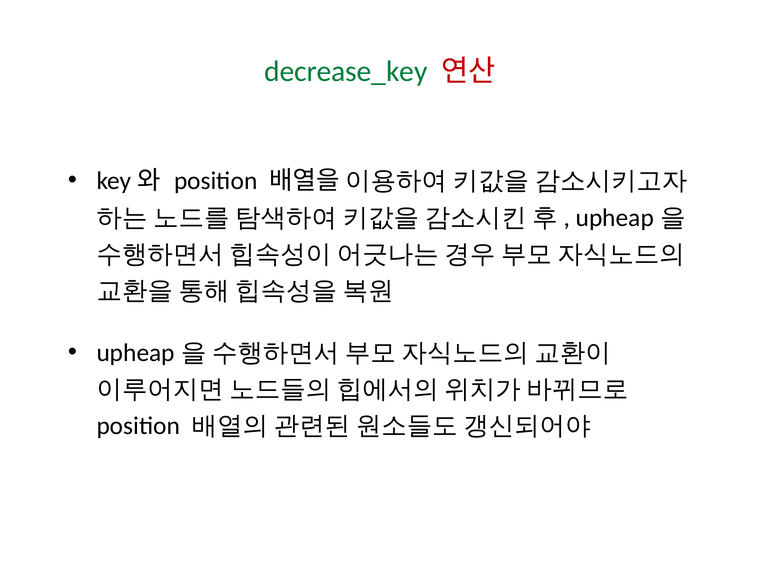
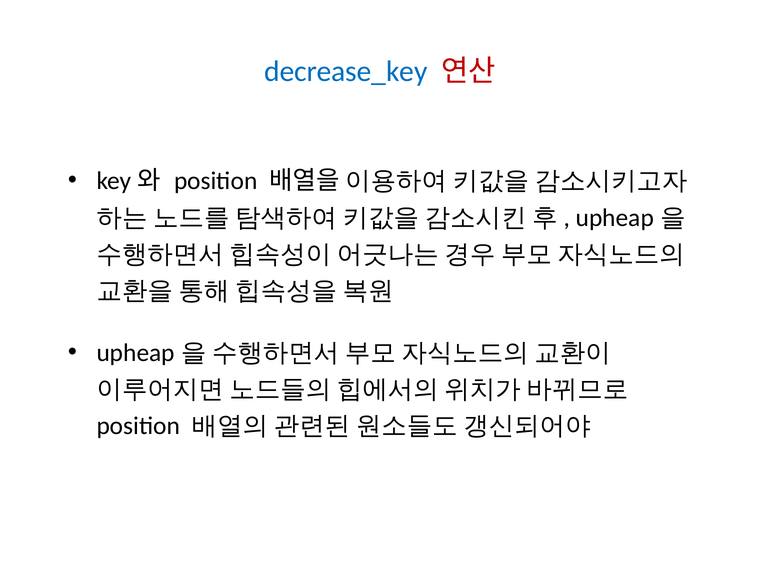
decrease_key colour: green -> blue (346, 72)
